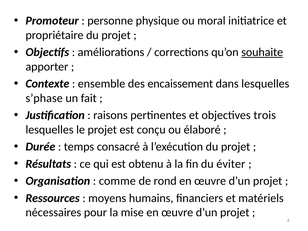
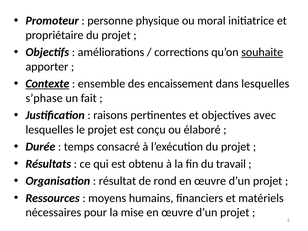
Contexte underline: none -> present (47, 84)
trois: trois -> avec (265, 115)
éviter: éviter -> travail (231, 164)
comme: comme -> résultat (117, 181)
